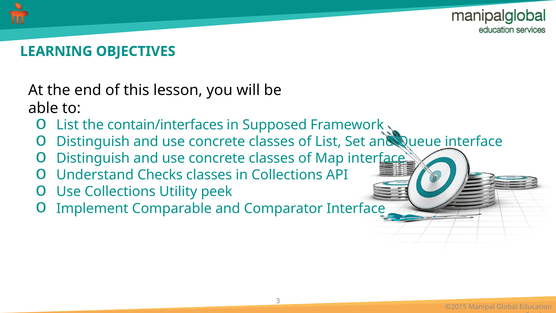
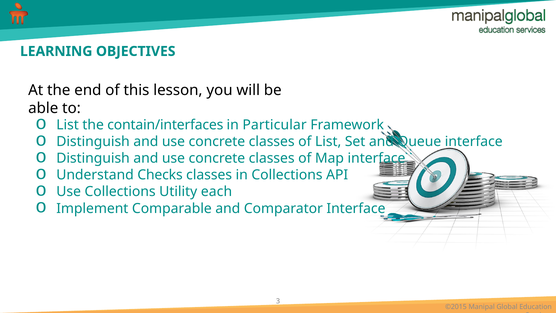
Supposed: Supposed -> Particular (275, 125)
peek: peek -> each (216, 192)
